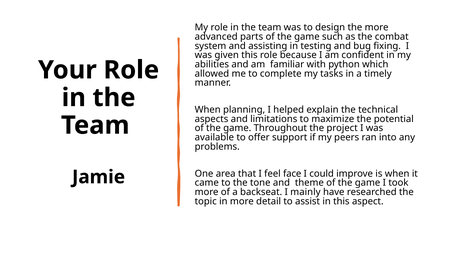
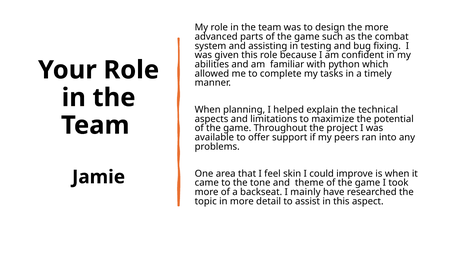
face: face -> skin (292, 174)
